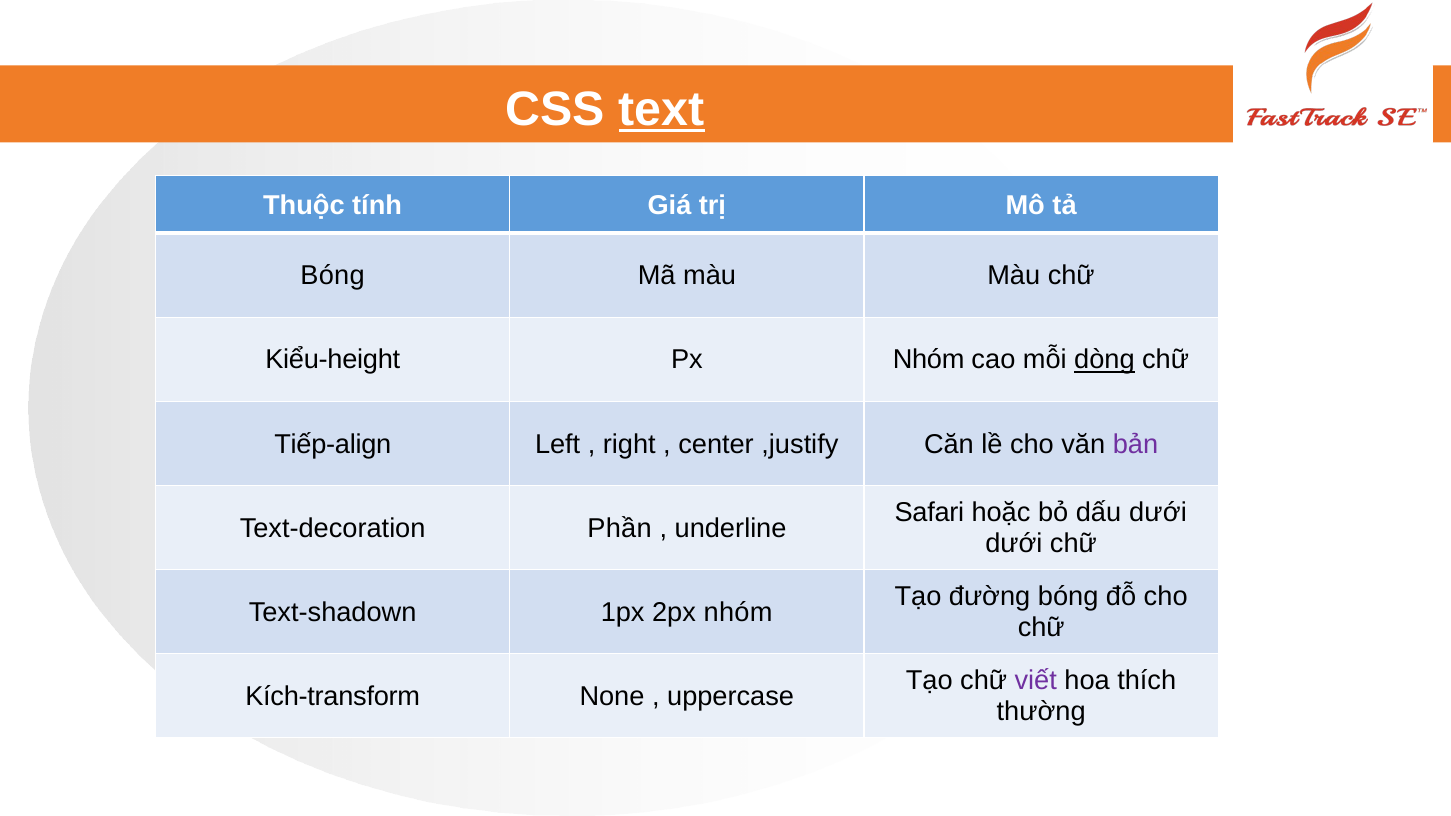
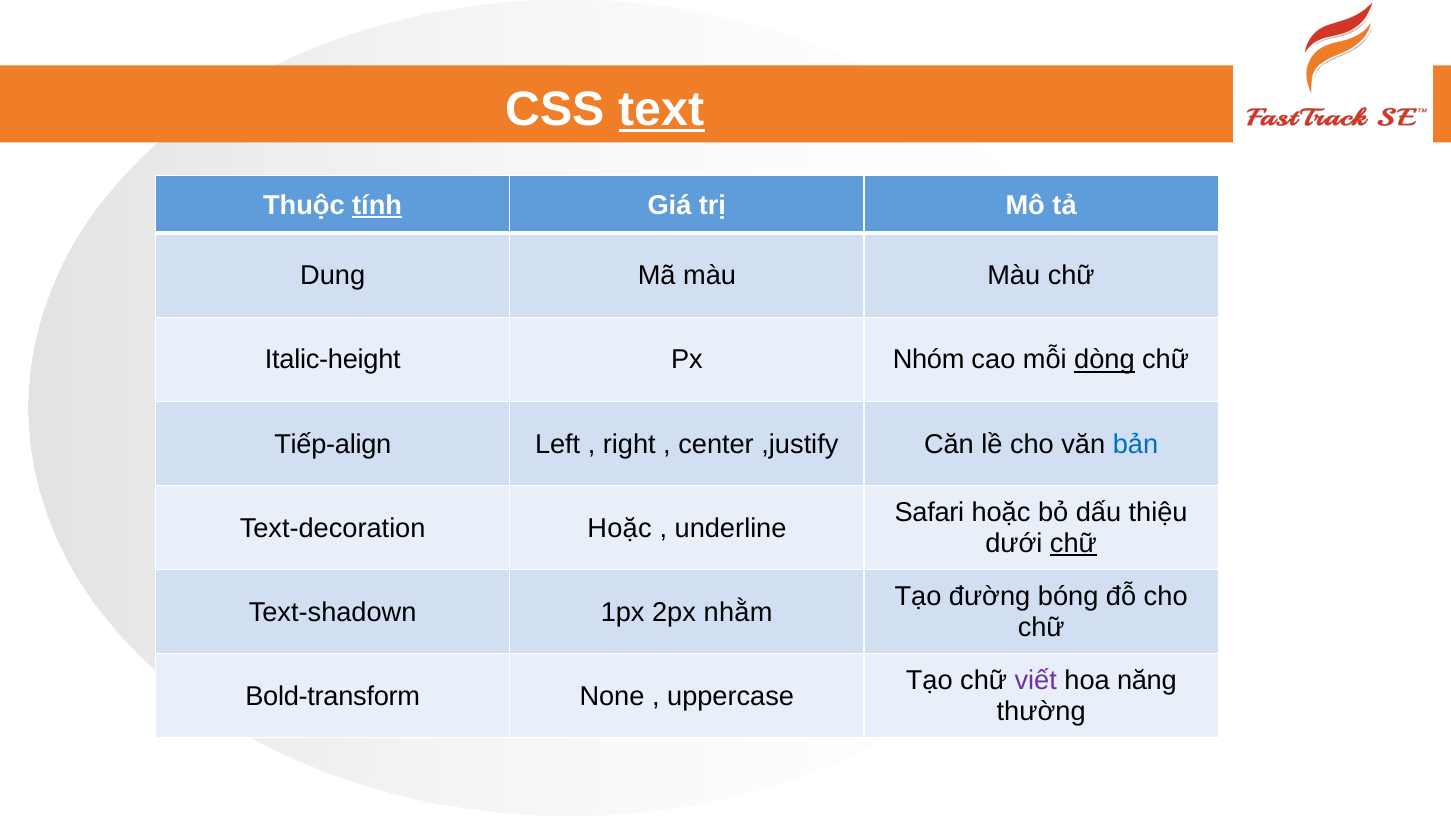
tính underline: none -> present (377, 205)
Bóng: Bóng -> Dung (333, 276)
Kiểu-height: Kiểu-height -> Italic-height (333, 360)
bản colour: purple -> blue (1136, 444)
dấu dưới: dưới -> thiệu (1158, 513)
Text-decoration Phần: Phần -> Hoặc (620, 528)
chữ underline: none -> present (1073, 543)
2px nhóm: nhóm -> nhằm (738, 612)
thích: thích -> năng (1147, 681)
Kích-transform: Kích-transform -> Bold-transform (333, 696)
